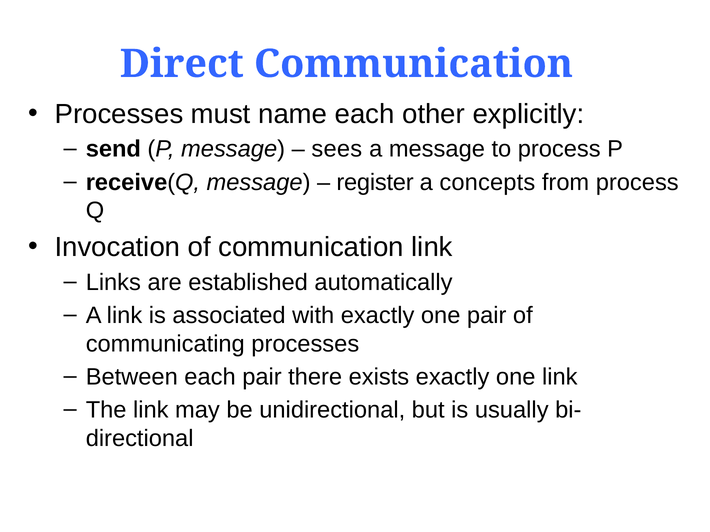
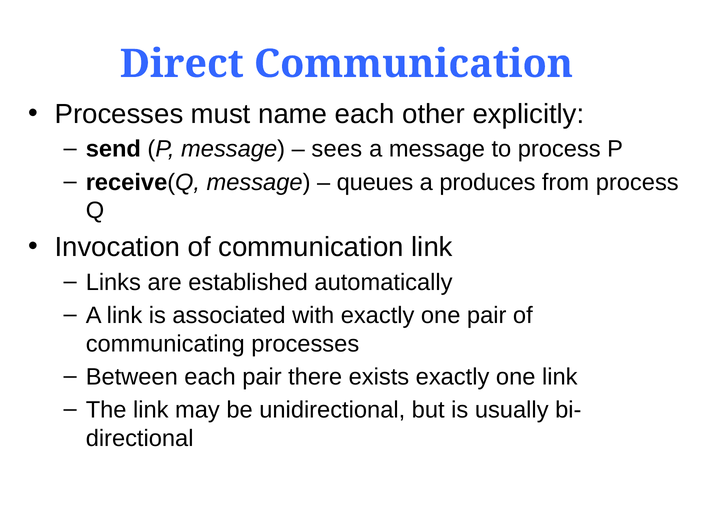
register: register -> queues (375, 182)
concepts: concepts -> produces (487, 182)
